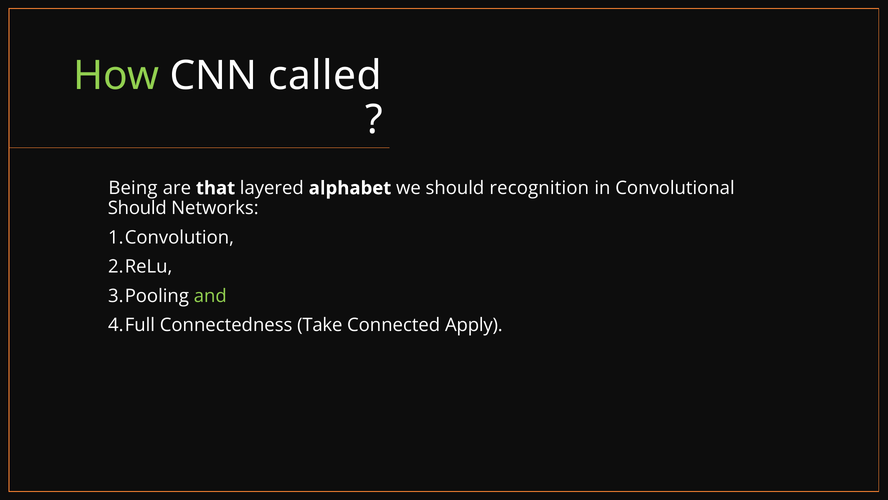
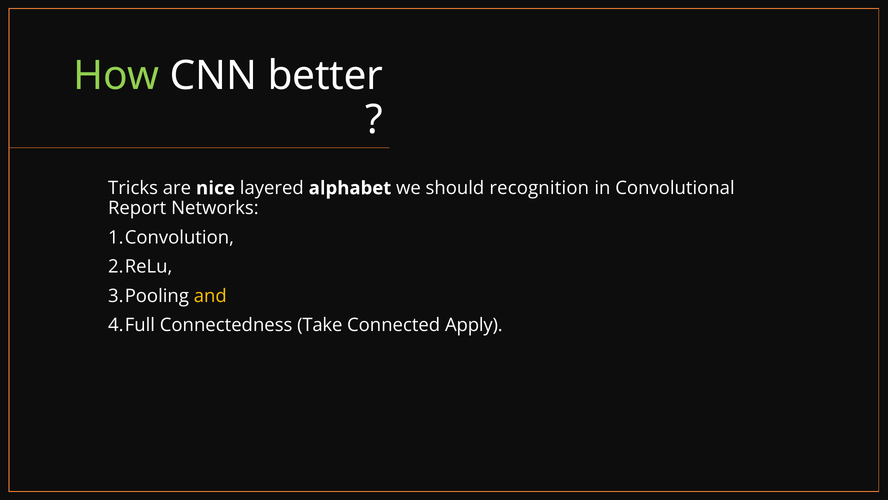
called: called -> better (325, 76)
Being: Being -> Tricks (133, 188)
that: that -> nice (215, 188)
Should: Should -> Report (137, 208)
and colour: light green -> yellow (210, 296)
